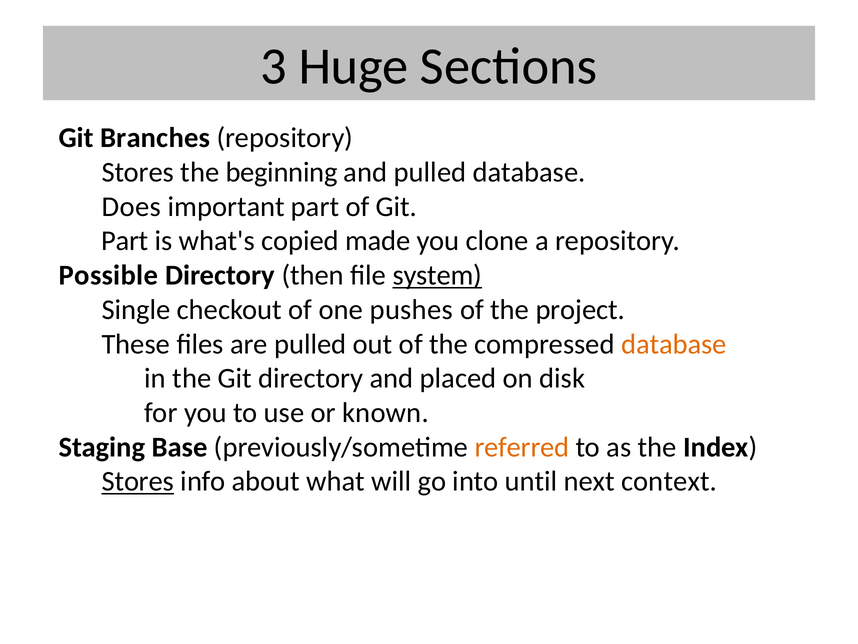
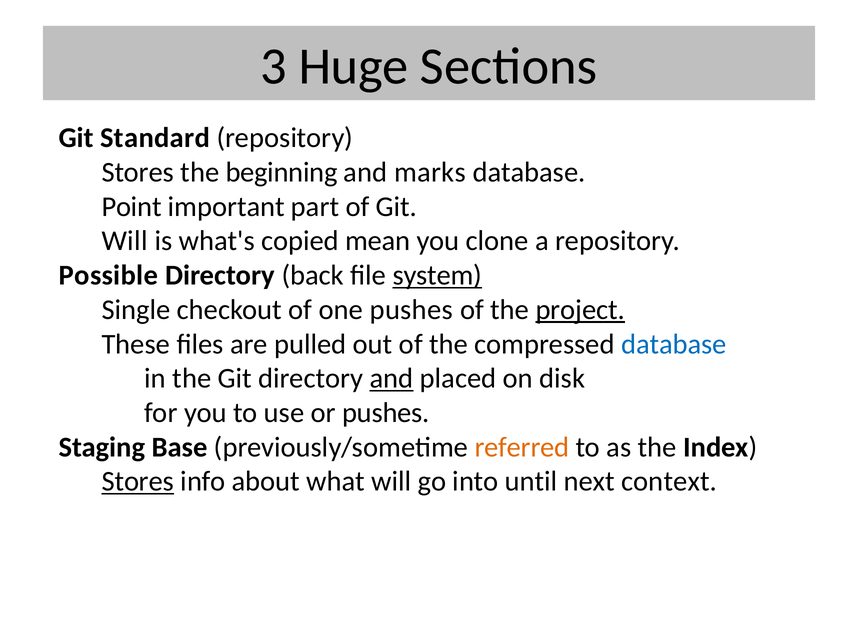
Branches: Branches -> Standard (155, 138)
and pulled: pulled -> marks (430, 172)
Does: Does -> Point (132, 207)
Part: Part -> Will (125, 241)
made: made -> mean (378, 241)
then: then -> back (313, 275)
project underline: none -> present (580, 309)
database colour: orange -> blue (674, 344)
and underline: none -> present (392, 378)
or known: known -> pushes (386, 412)
